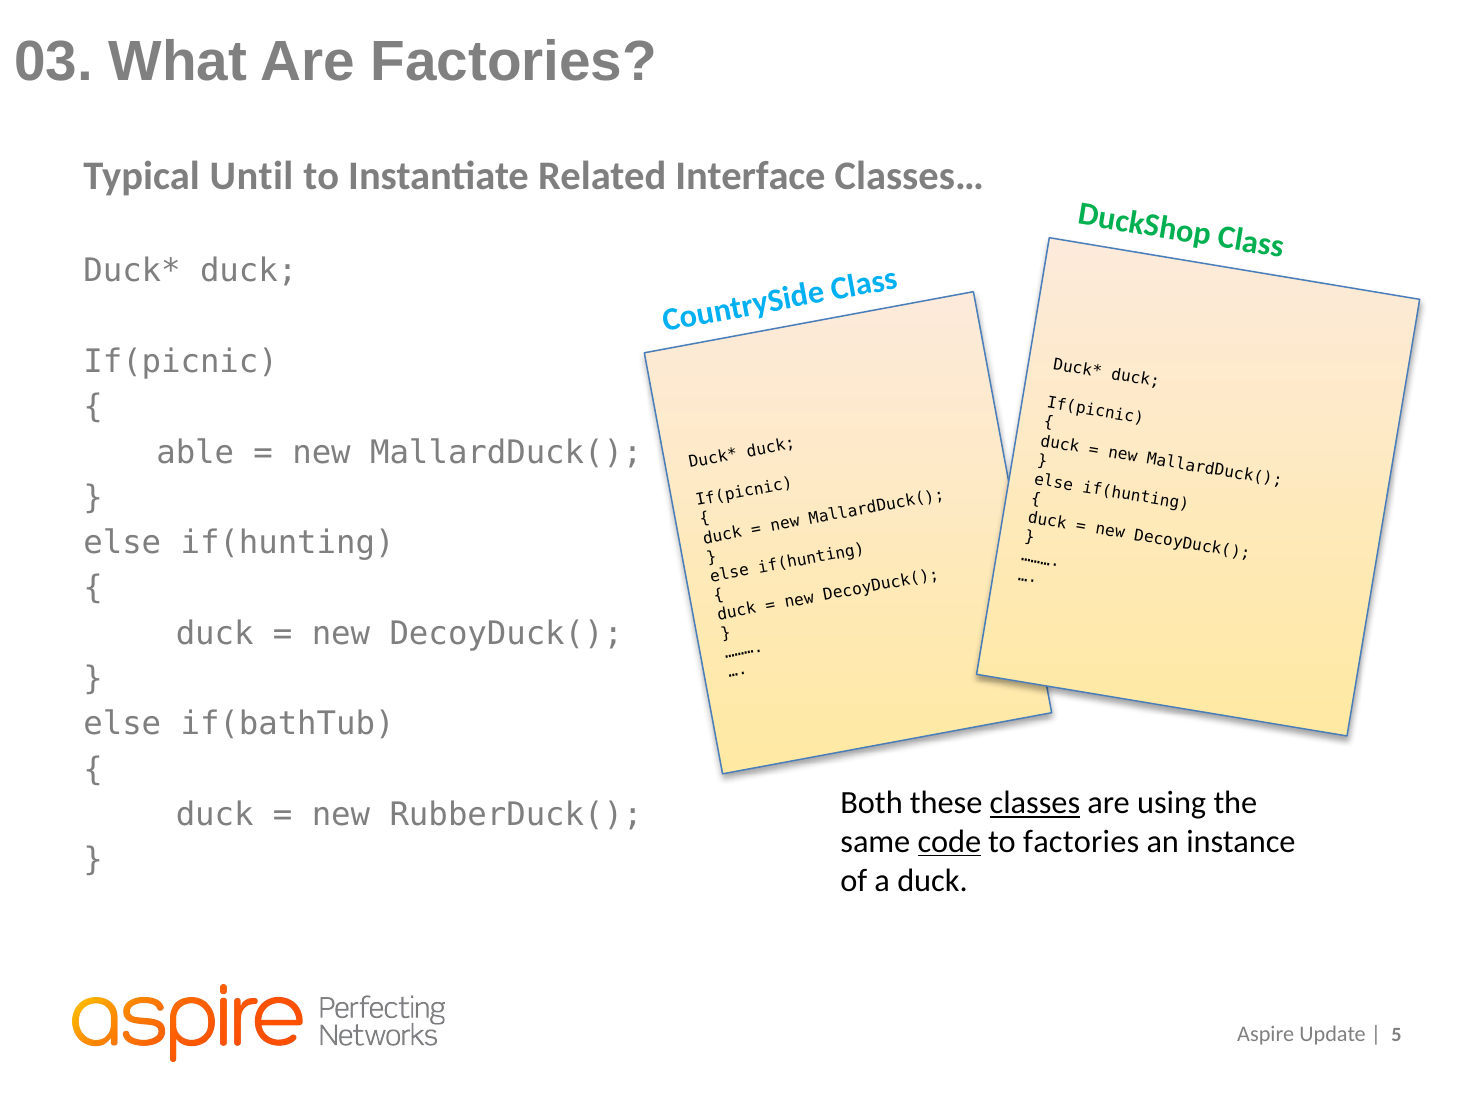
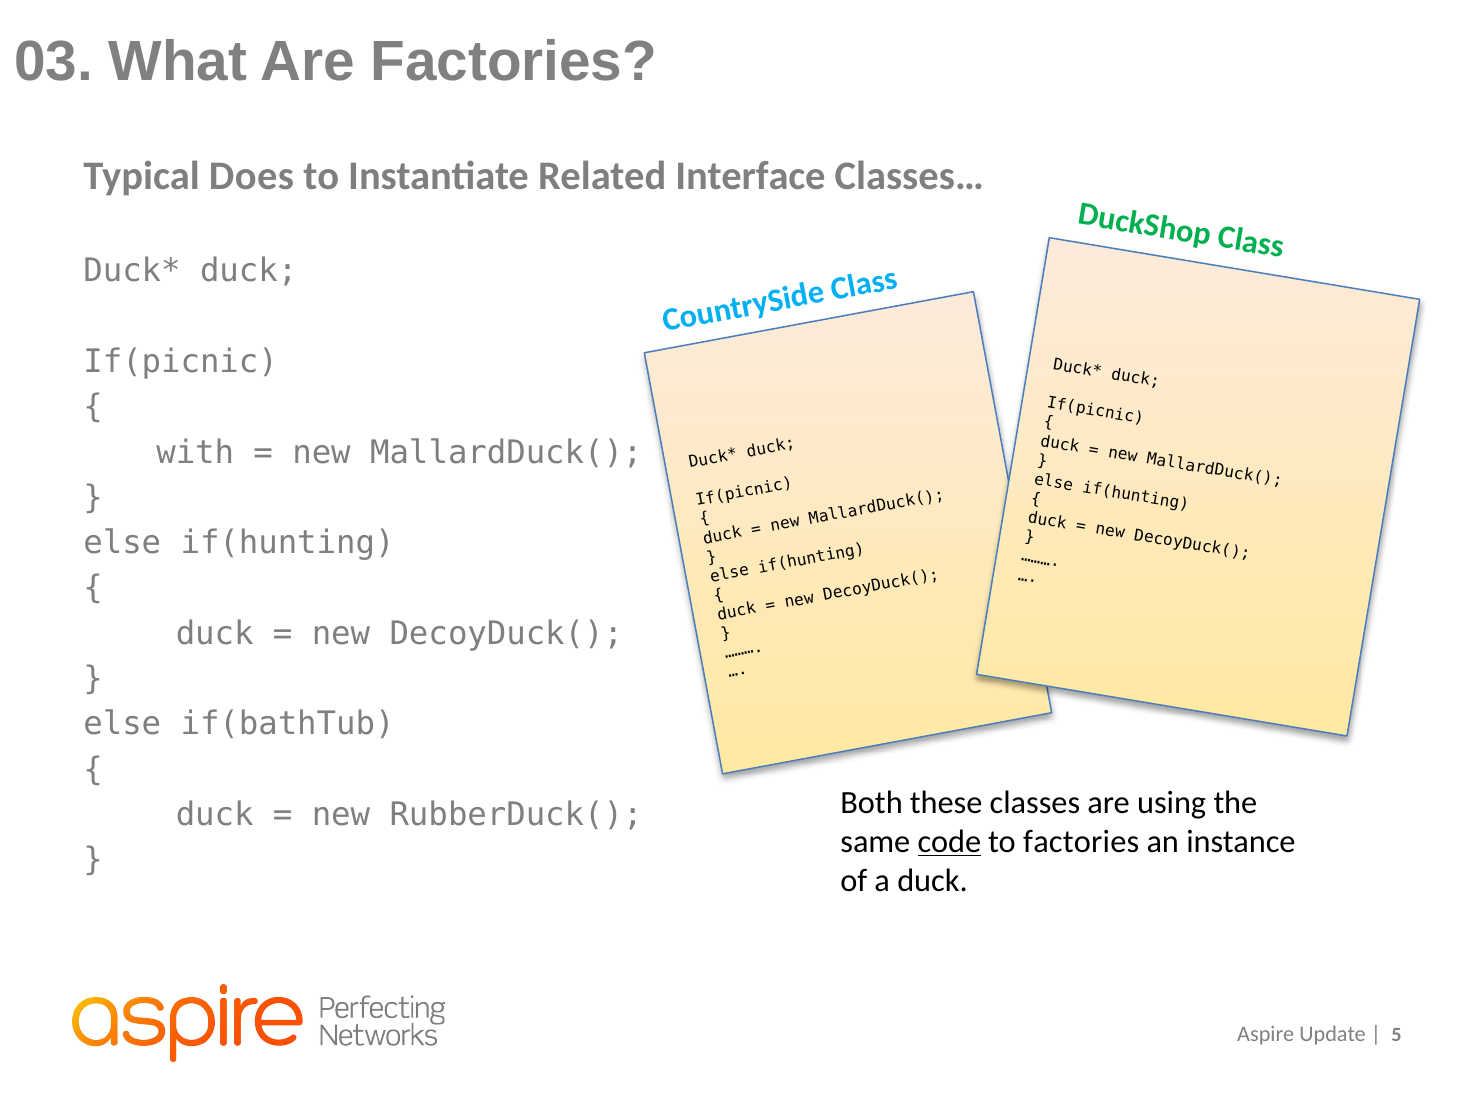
Until: Until -> Does (252, 176)
able: able -> with (195, 453)
classes underline: present -> none (1035, 803)
